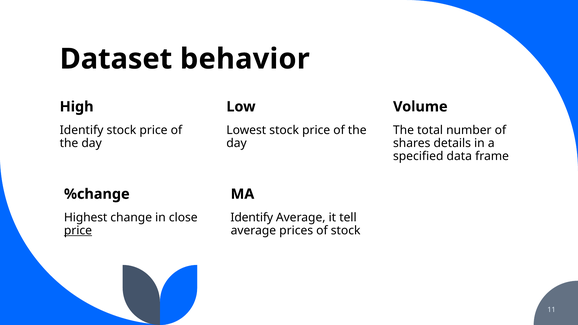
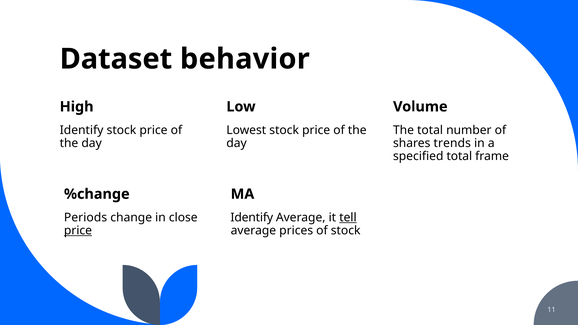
details: details -> trends (452, 143)
specified data: data -> total (459, 156)
Highest: Highest -> Periods (86, 218)
tell underline: none -> present (348, 218)
